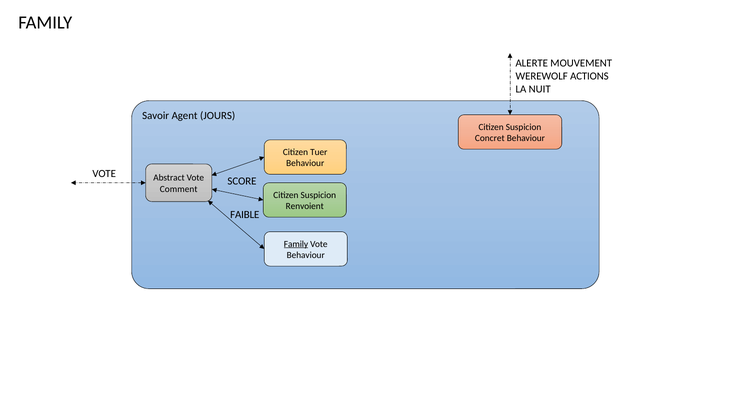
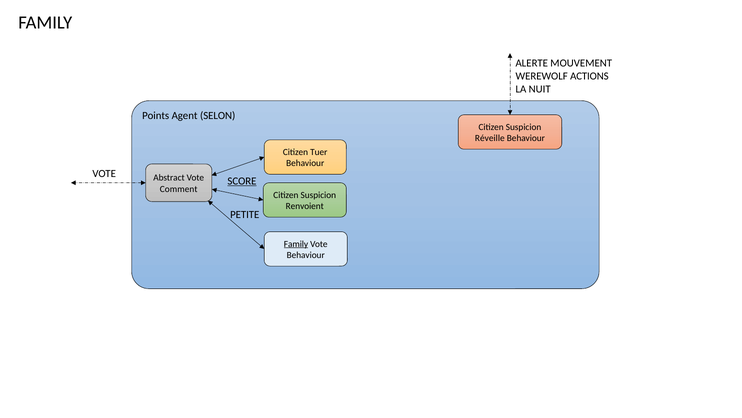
Savoir: Savoir -> Points (156, 116)
JOURS: JOURS -> SELON (218, 116)
Concret: Concret -> Réveille (490, 138)
SCORE underline: none -> present (242, 181)
FAIBLE: FAIBLE -> PETITE (245, 214)
